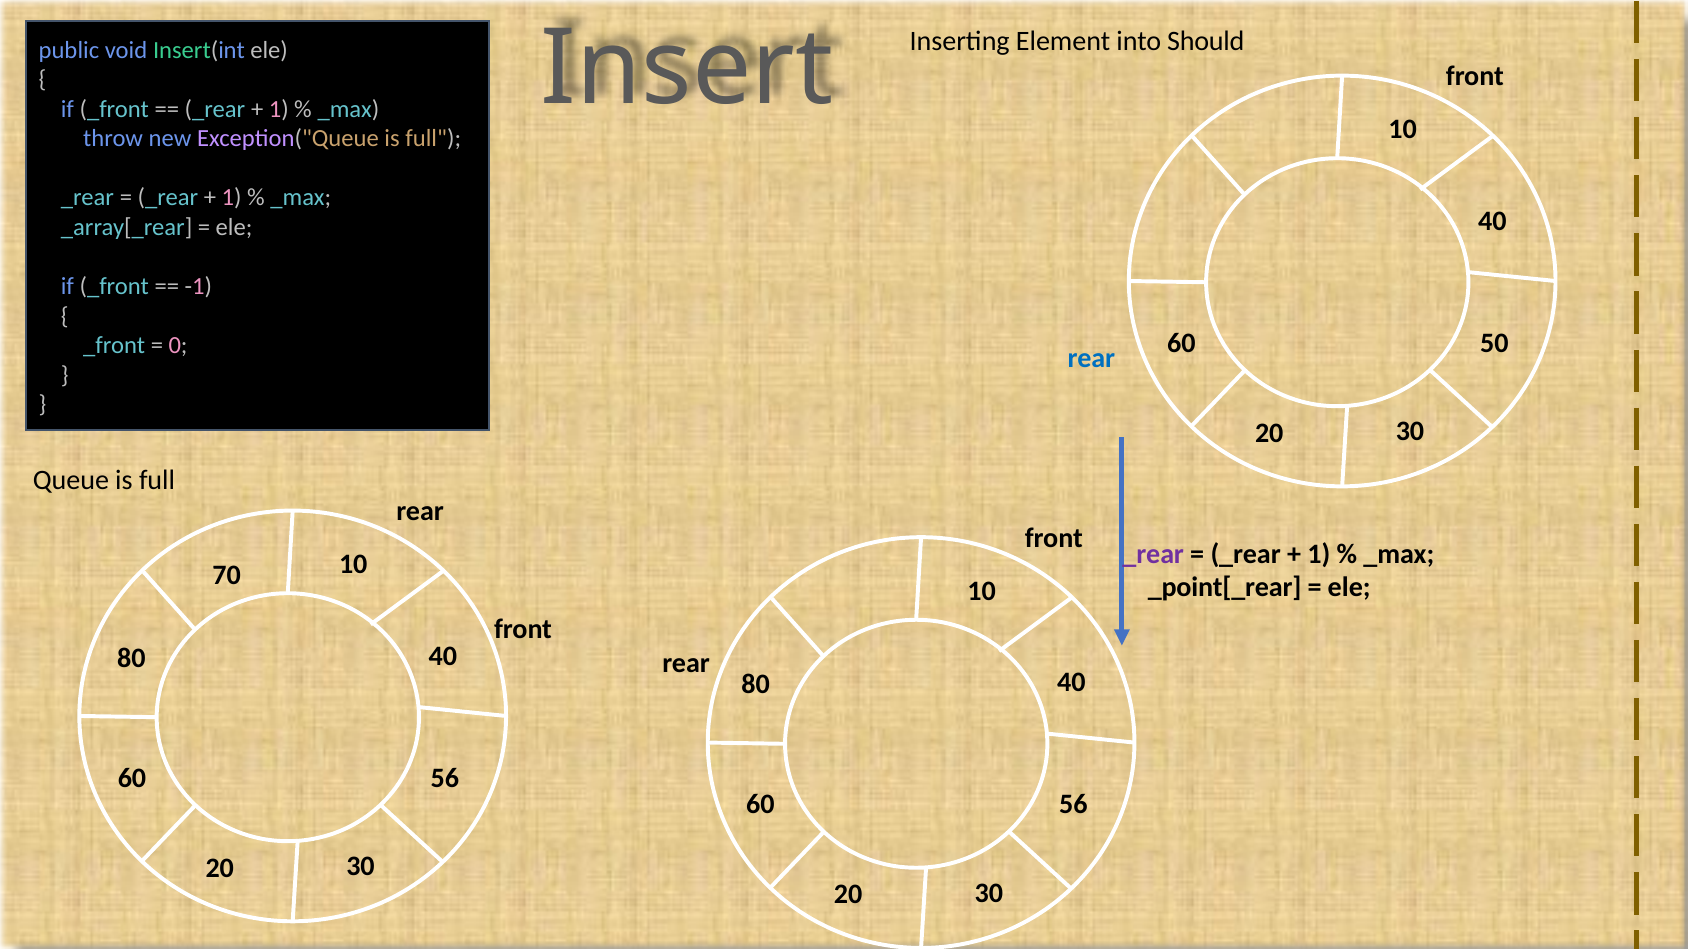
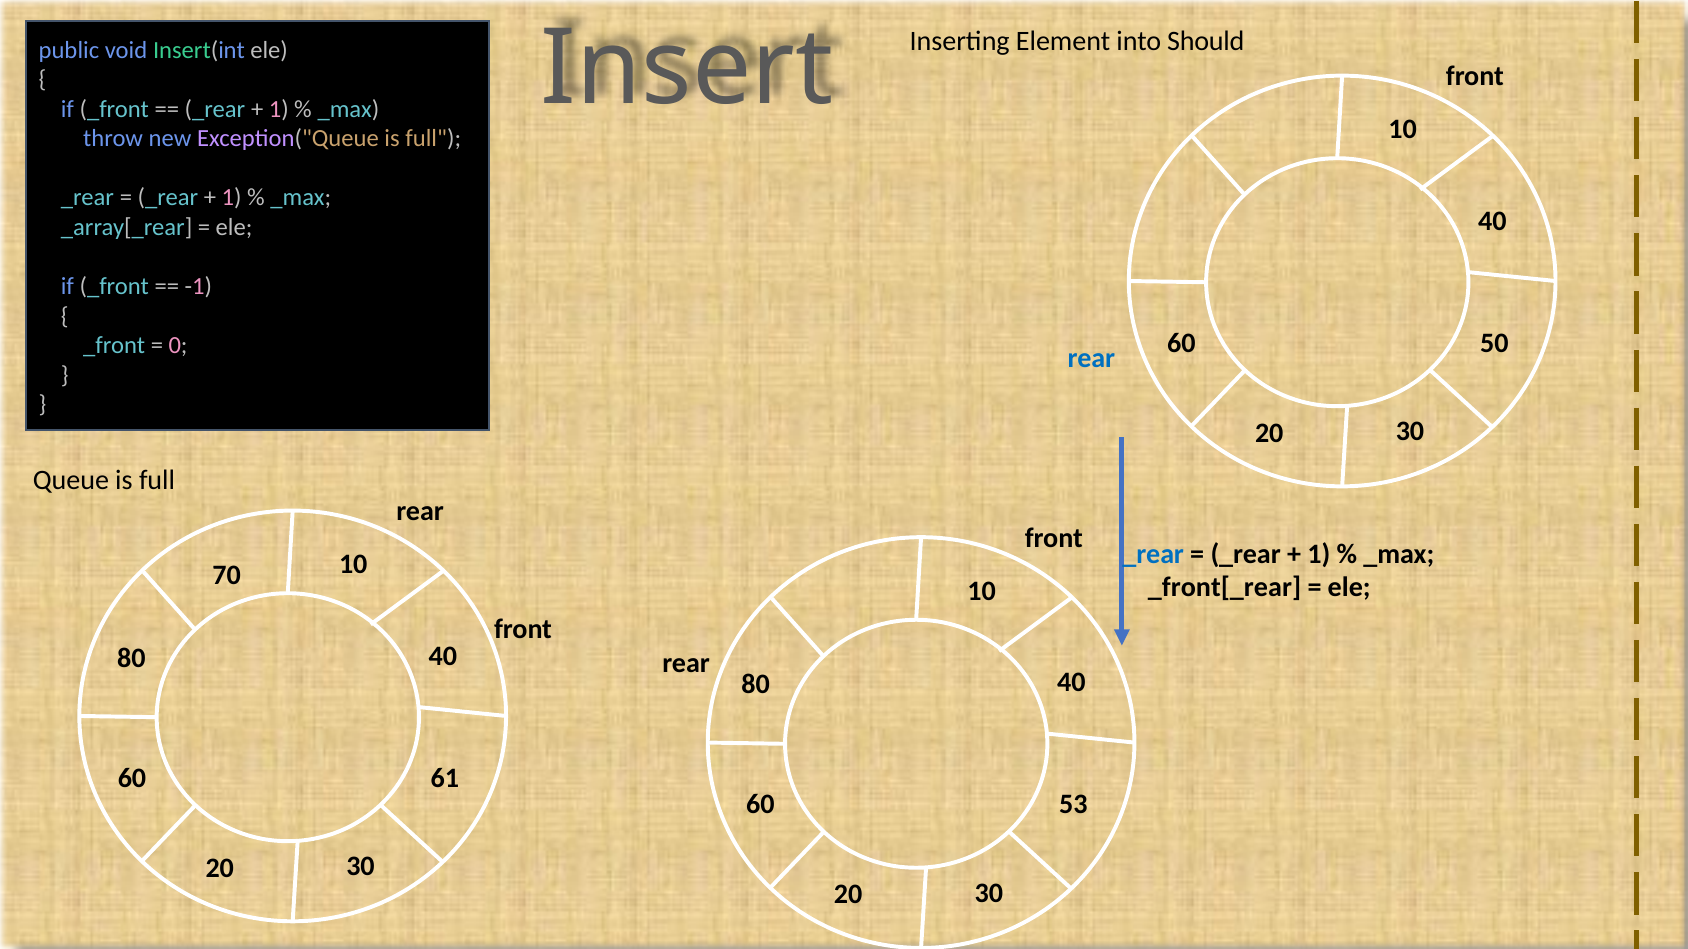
_rear colour: purple -> blue (1153, 554)
_point[_rear: _point[_rear -> _front[_rear (1224, 588)
56: 56 -> 61 (445, 778)
56: 56 -> 53 (1073, 805)
